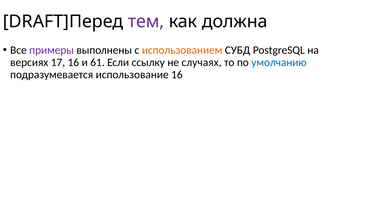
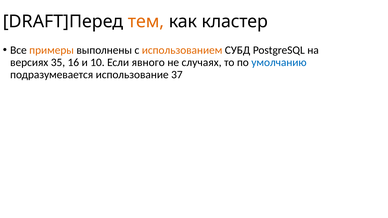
тем colour: purple -> orange (146, 22)
должна: должна -> кластер (235, 22)
примеры colour: purple -> orange (52, 50)
17: 17 -> 35 (58, 62)
61: 61 -> 10 (97, 62)
ссылку: ссылку -> явного (148, 62)
использование 16: 16 -> 37 (177, 75)
